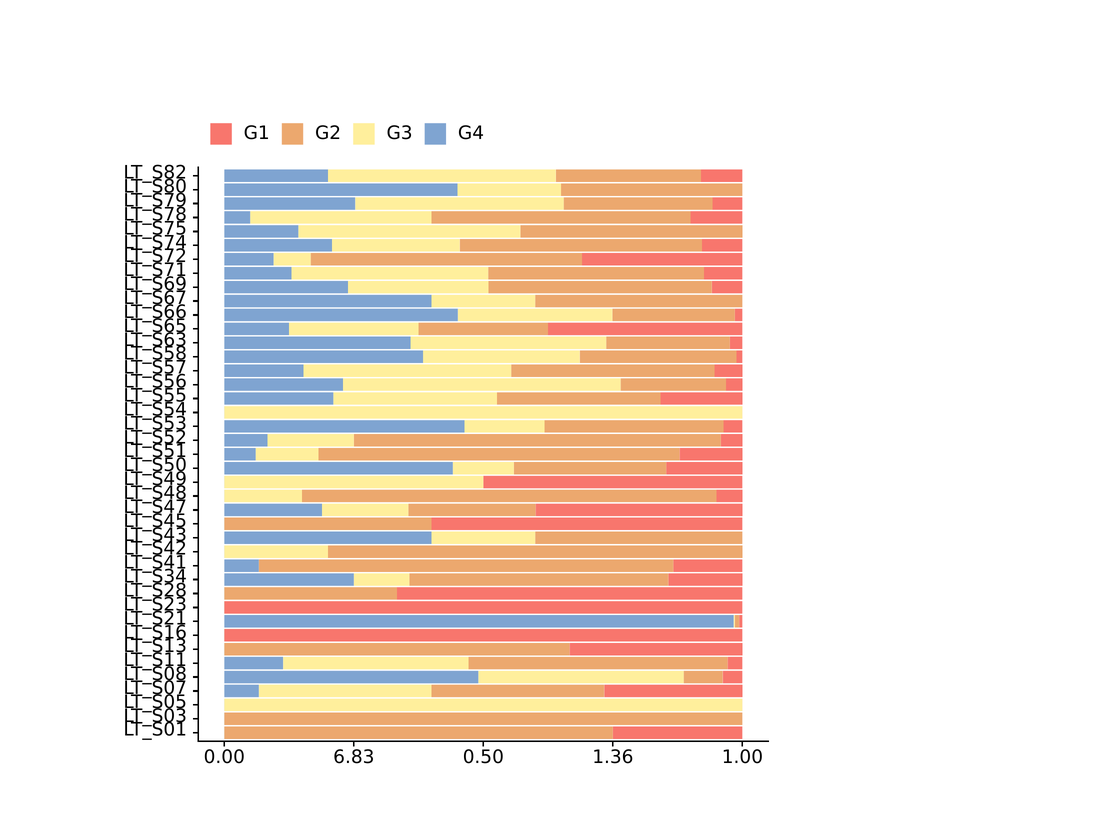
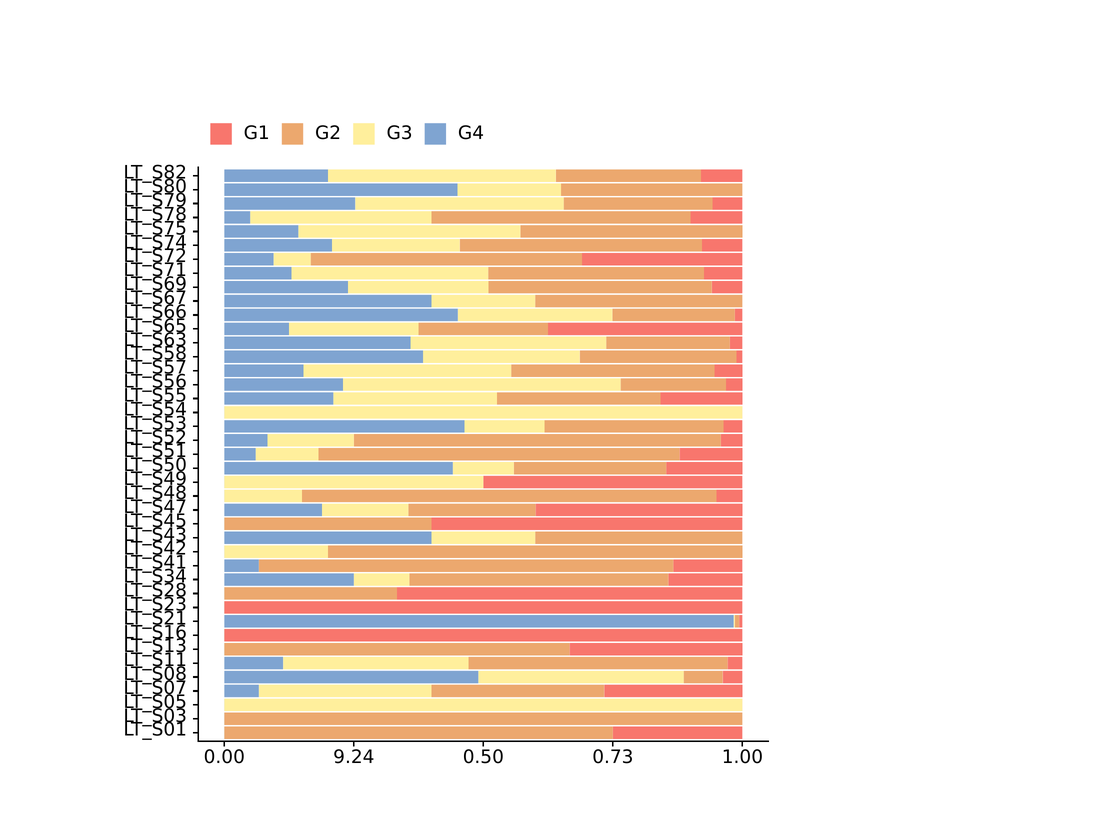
6.83: 6.83 -> 9.24 (354, 757)
1.36: 1.36 -> 0.73 (613, 757)
